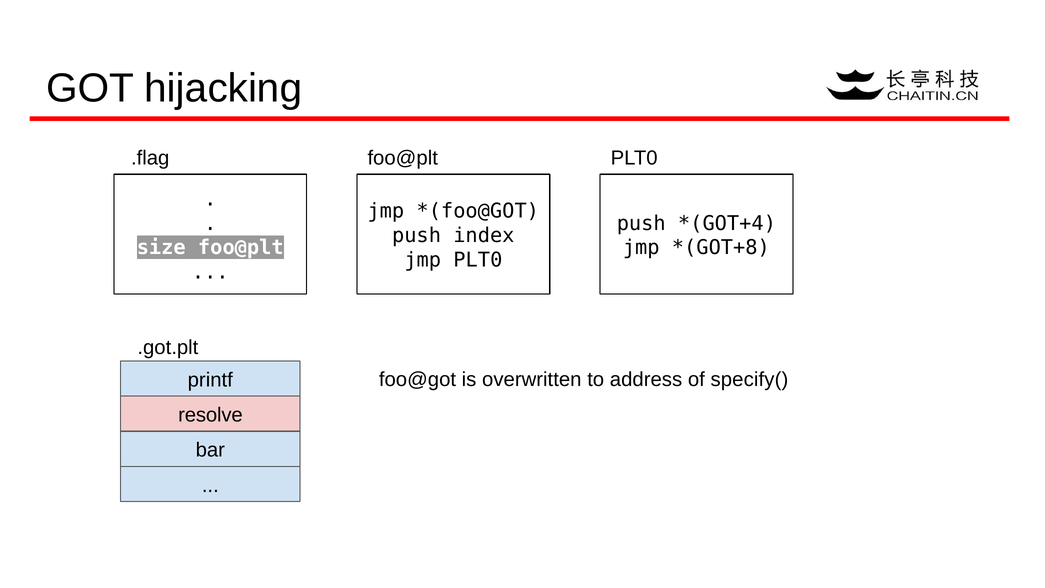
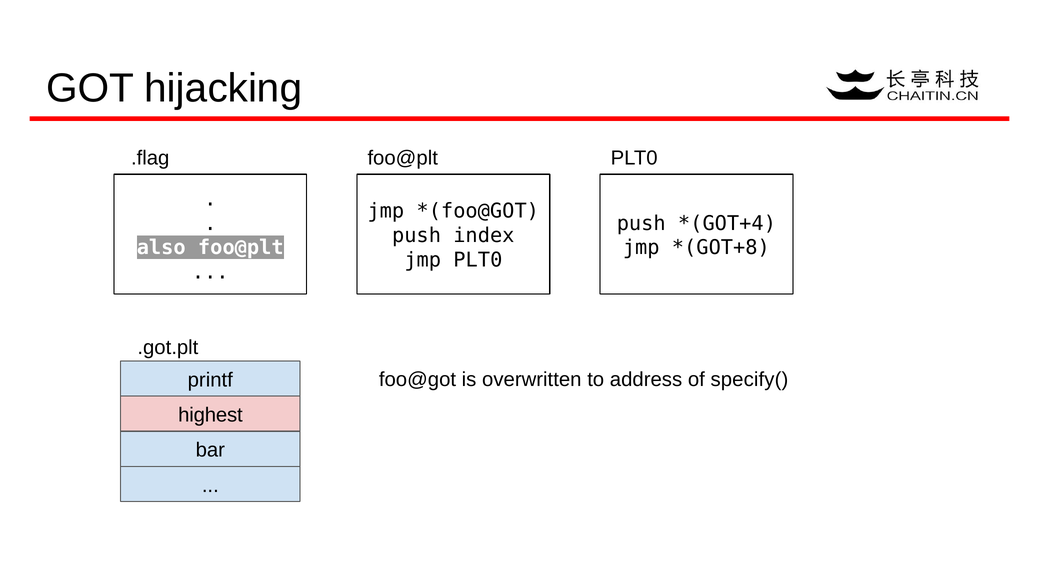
size: size -> also (161, 248)
resolve: resolve -> highest (210, 415)
